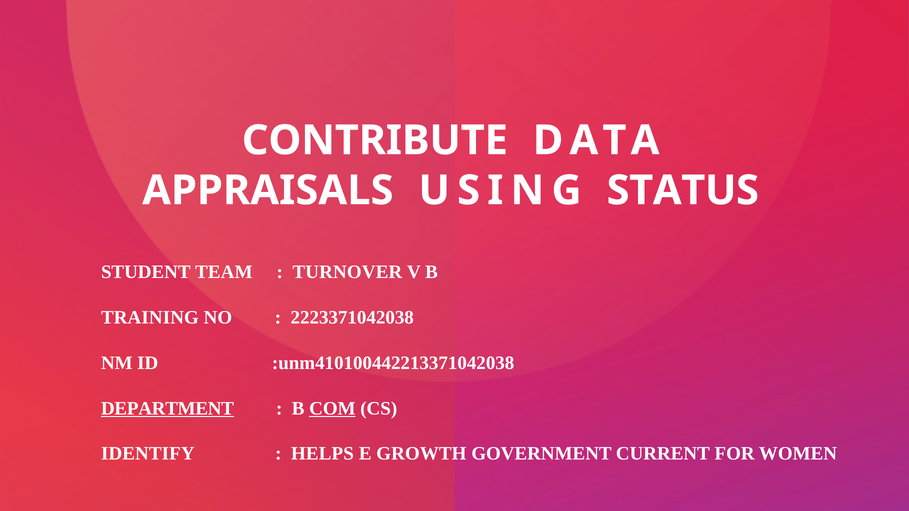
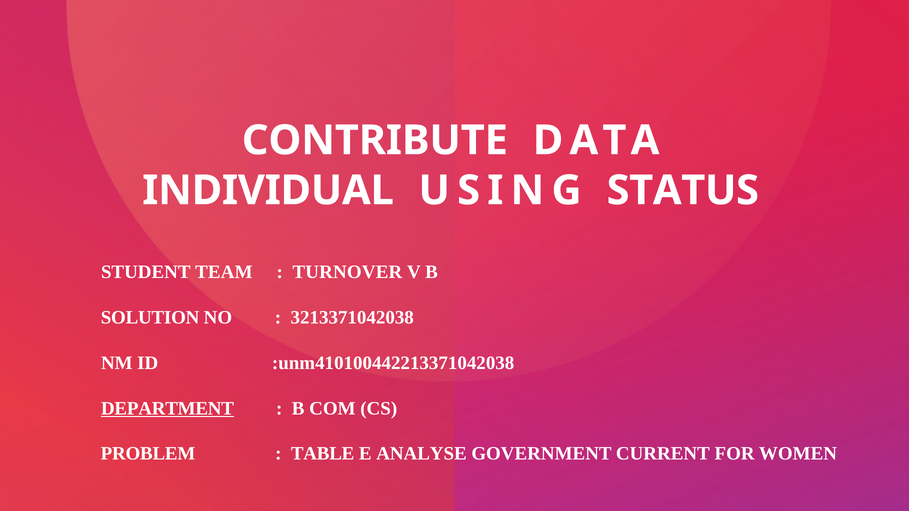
APPRAISALS: APPRAISALS -> INDIVIDUAL (268, 191)
TRAINING: TRAINING -> SOLUTION (150, 318)
2223371042038: 2223371042038 -> 3213371042038 (352, 318)
COM underline: present -> none (332, 409)
IDENTIFY: IDENTIFY -> PROBLEM (148, 454)
HELPS: HELPS -> TABLE (323, 454)
GROWTH: GROWTH -> ANALYSE (421, 454)
